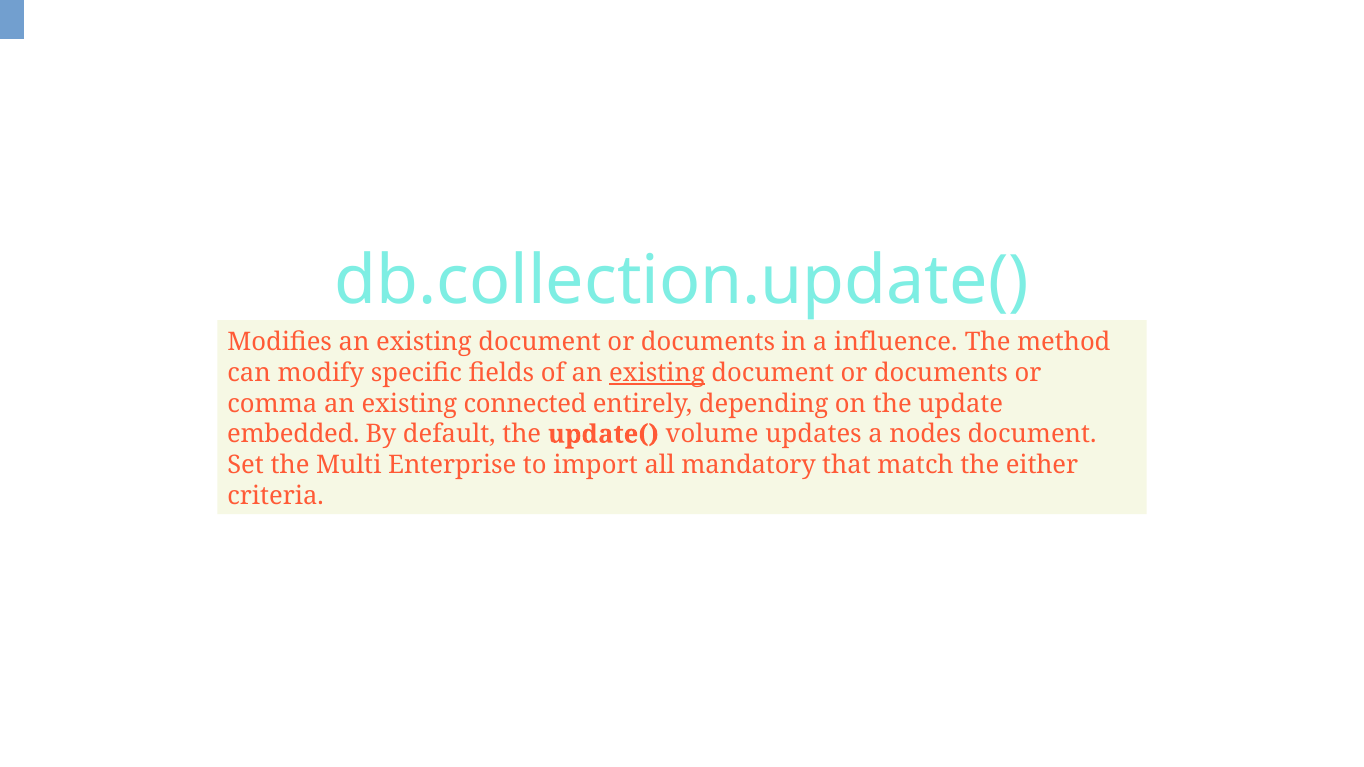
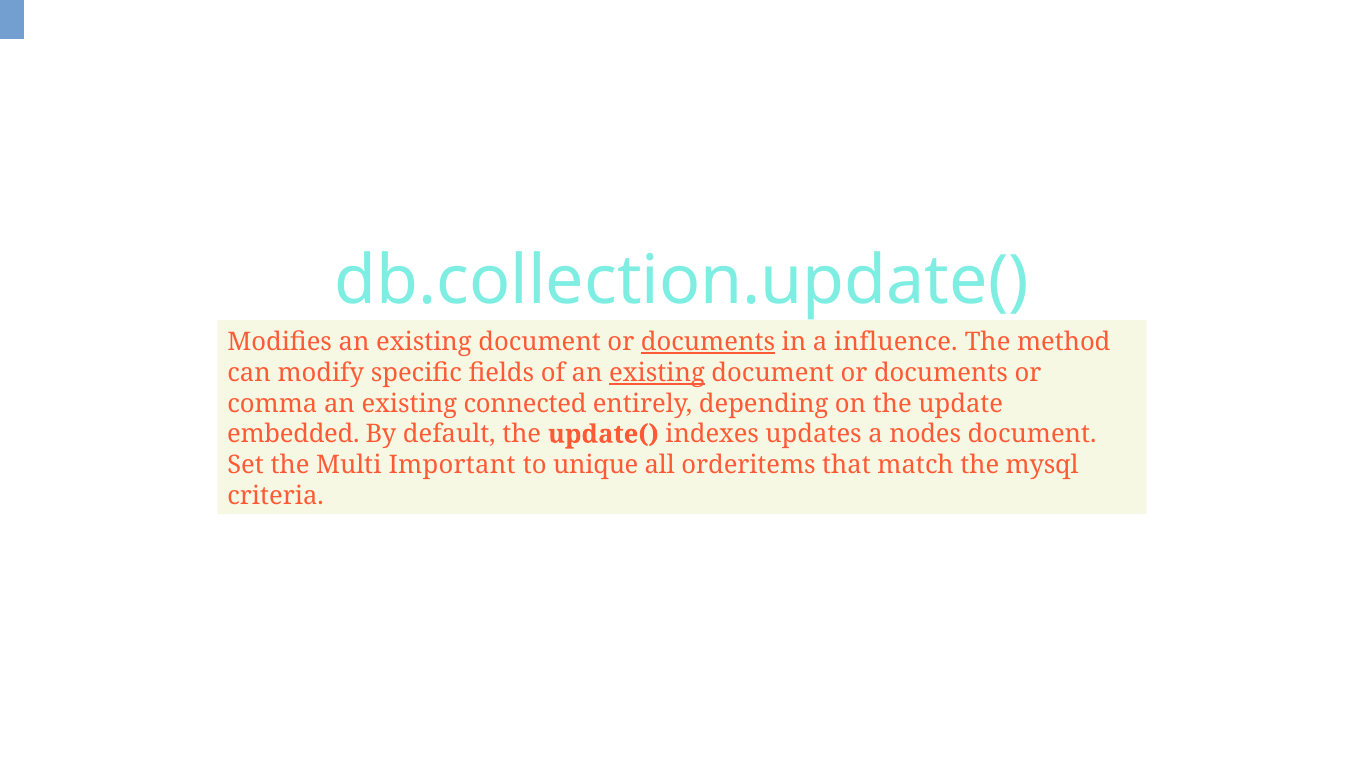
documents underline: none -> present (708, 342)
volume: volume -> indexes (712, 434)
Enterprise: Enterprise -> Important (452, 465)
import: import -> unique (596, 465)
mandatory: mandatory -> orderitems (749, 465)
either: either -> mysql (1042, 465)
